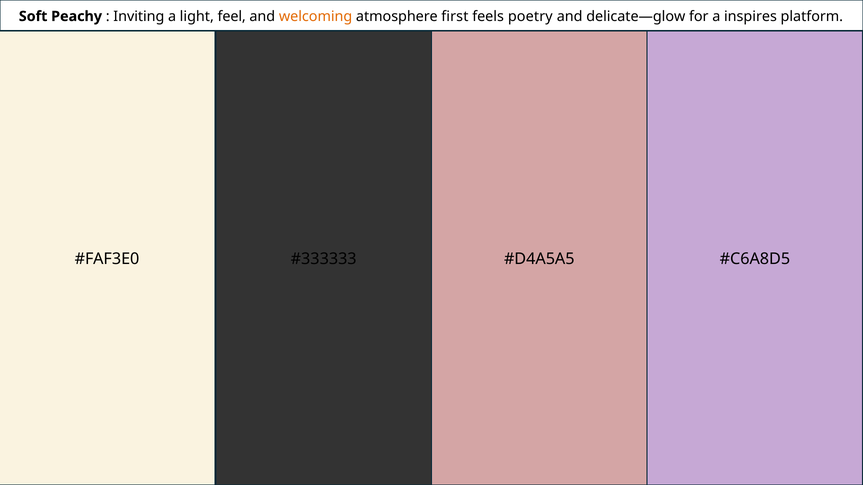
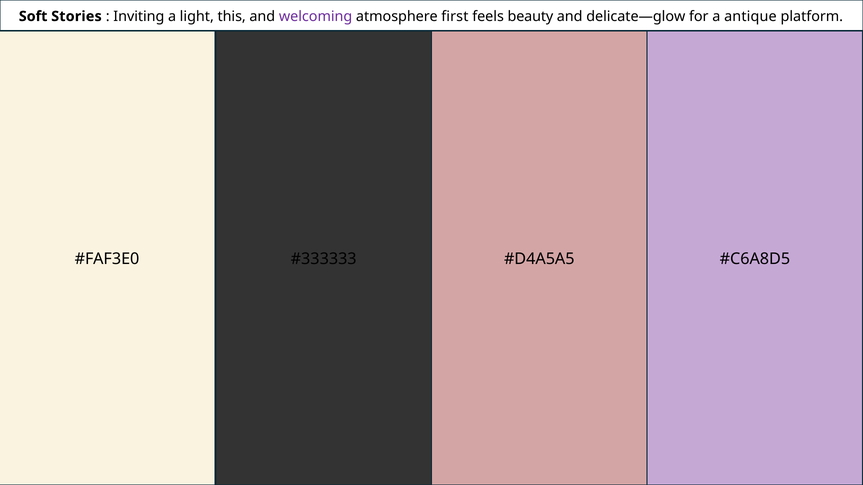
Peachy: Peachy -> Stories (76, 16)
feel: feel -> this (232, 16)
welcoming colour: orange -> purple (316, 16)
poetry: poetry -> beauty (530, 16)
inspires: inspires -> antique (750, 16)
